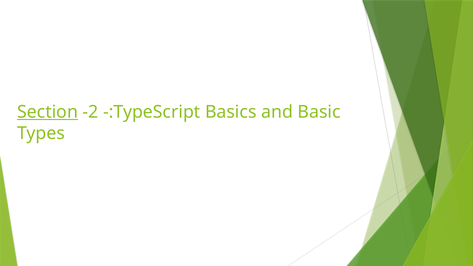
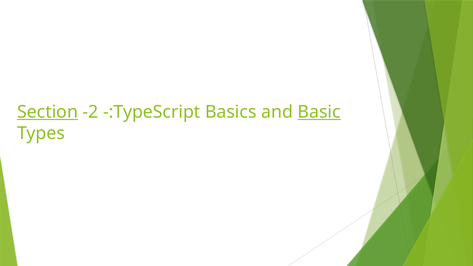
Basic underline: none -> present (319, 112)
